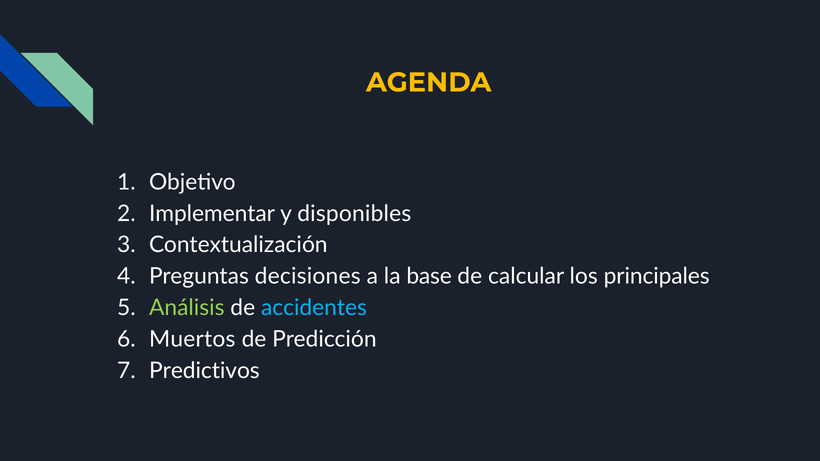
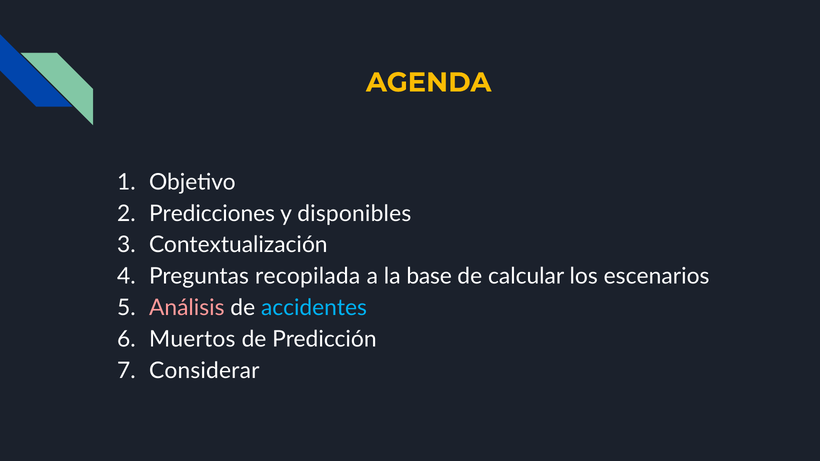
Implementar: Implementar -> Predicciones (212, 214)
decisiones: decisiones -> recopilada (308, 277)
principales: principales -> escenarios (657, 277)
Análisis colour: light green -> pink (187, 308)
Predictivos: Predictivos -> Considerar (204, 371)
